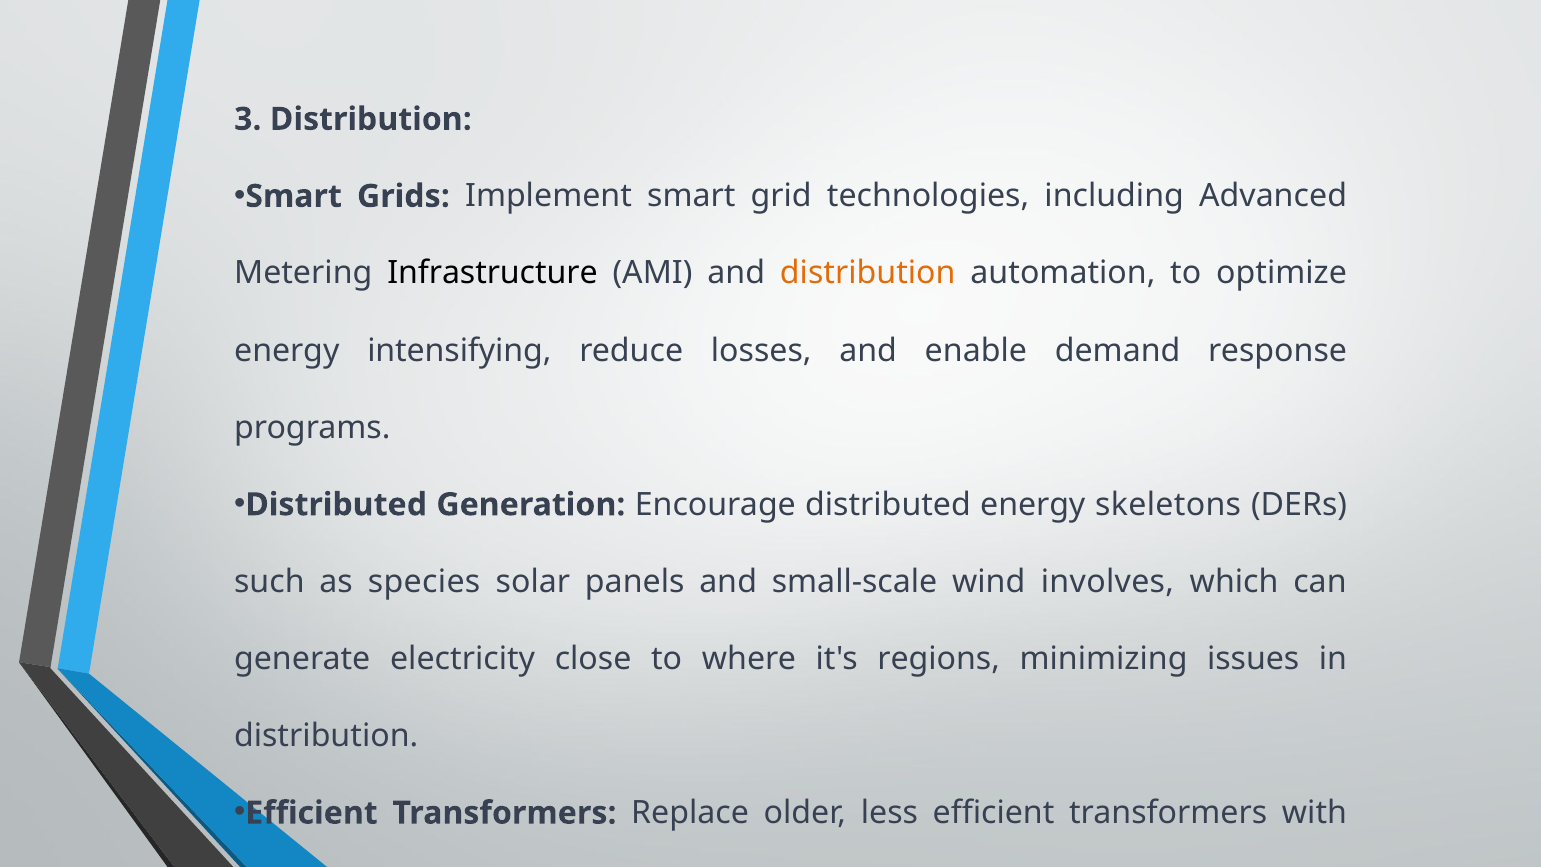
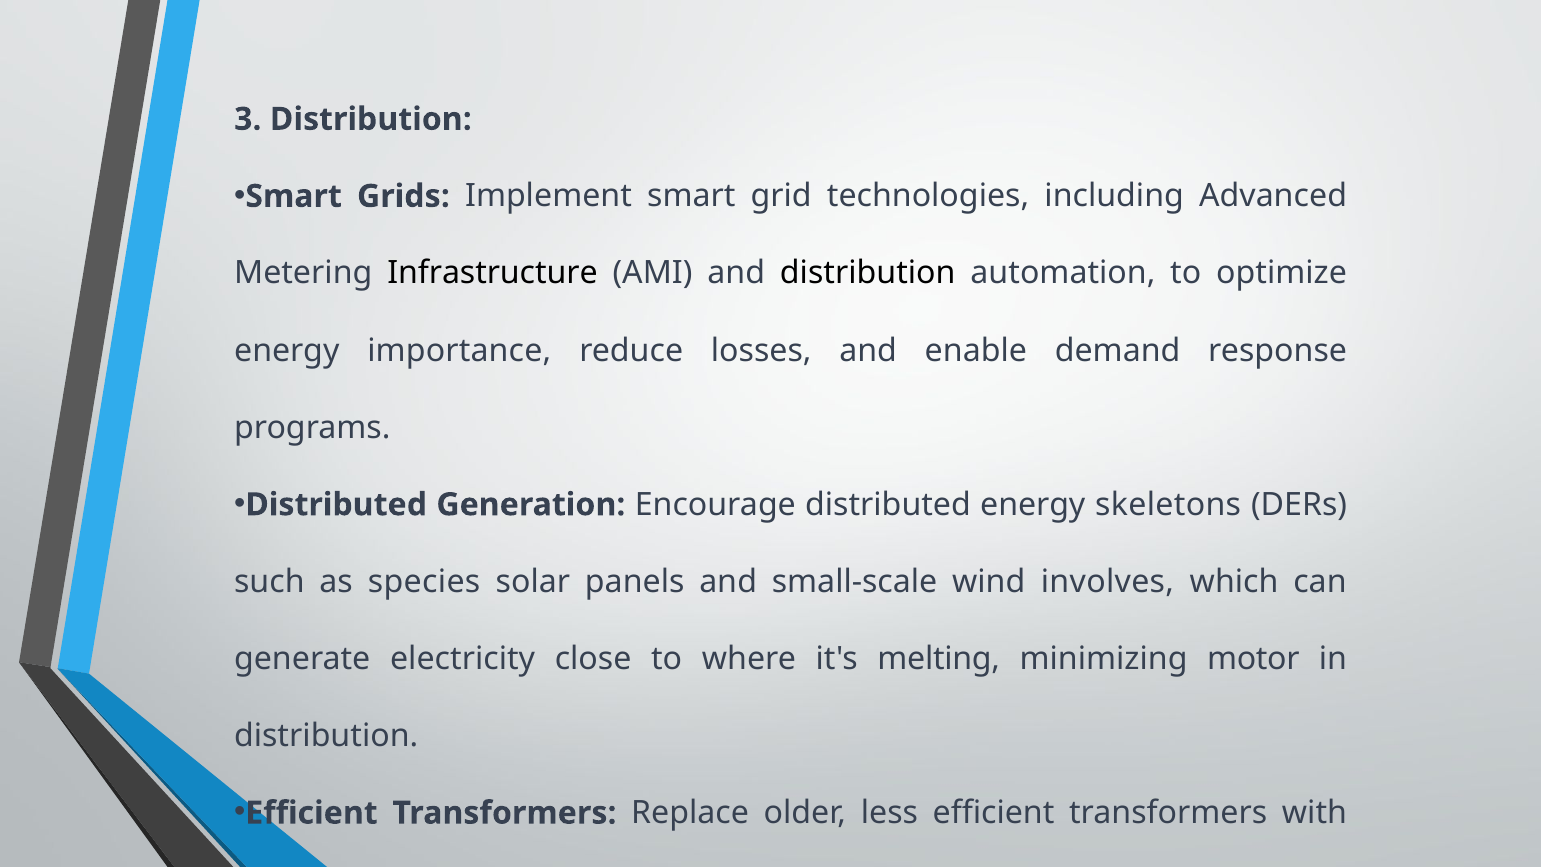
distribution colour: orange -> black (868, 273)
intensifying: intensifying -> importance (459, 350)
regions: regions -> melting (939, 659)
issues: issues -> motor (1253, 659)
